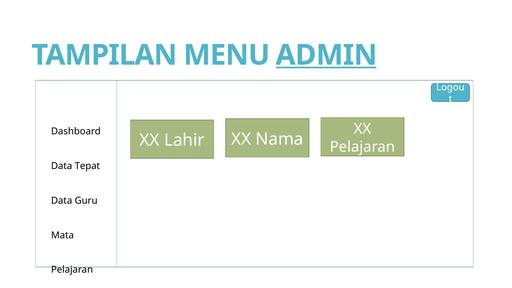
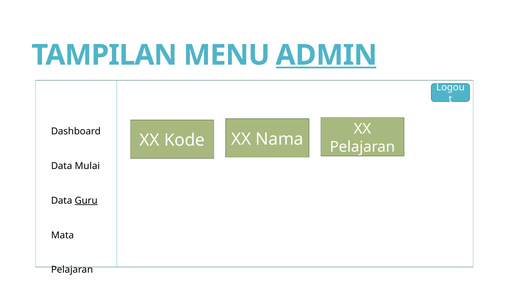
Lahir: Lahir -> Kode (184, 140)
Tepat: Tepat -> Mulai (87, 166)
Guru underline: none -> present (86, 201)
